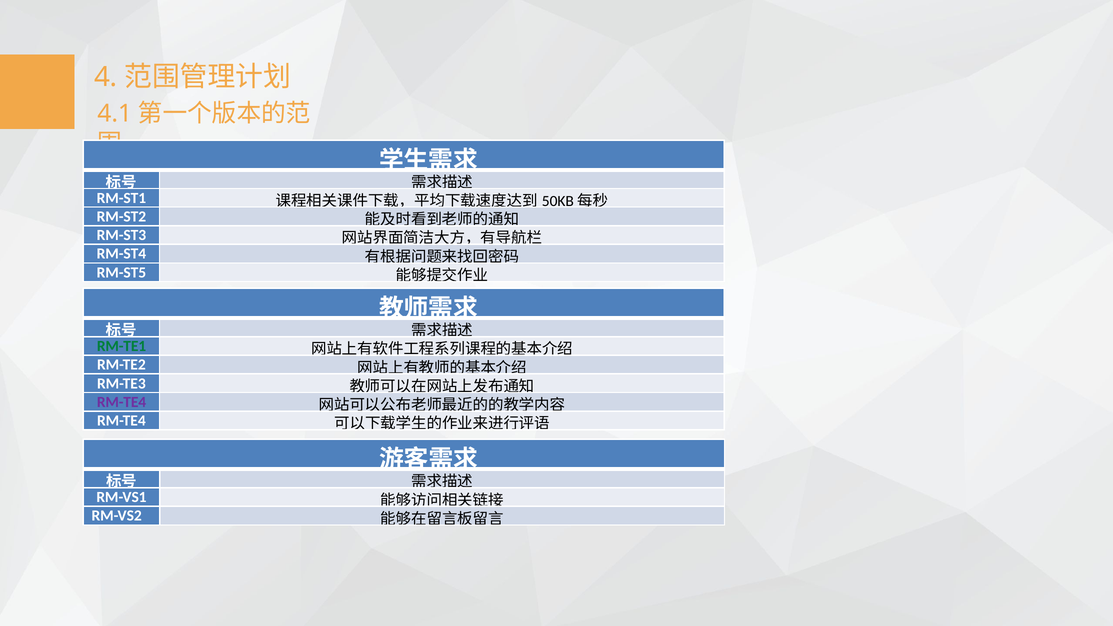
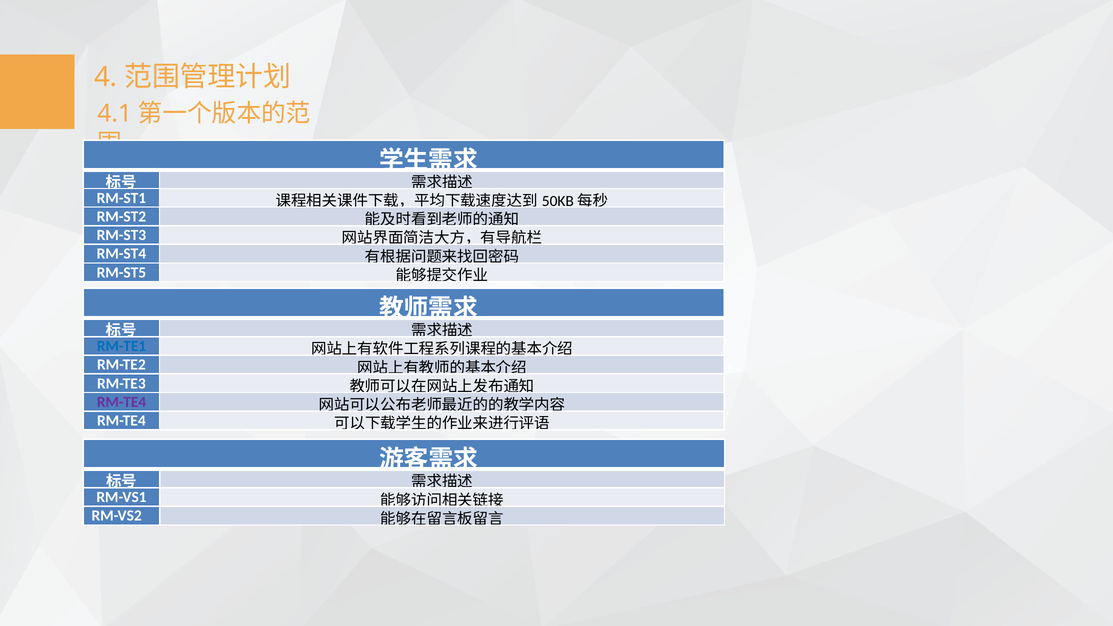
RM-TE1 colour: green -> blue (121, 346)
